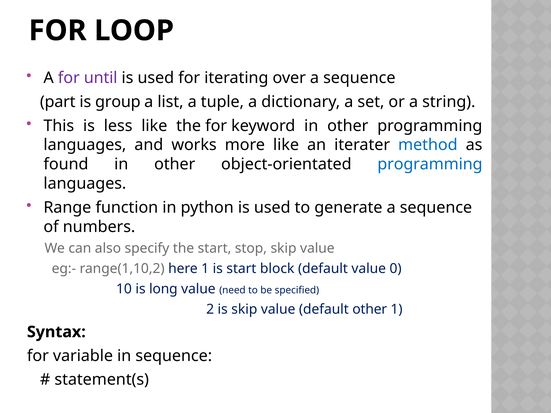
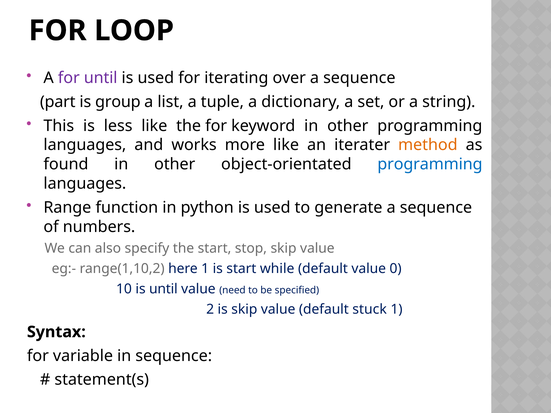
method colour: blue -> orange (428, 145)
block: block -> while (277, 269)
is long: long -> until (163, 289)
default other: other -> stuck (370, 309)
